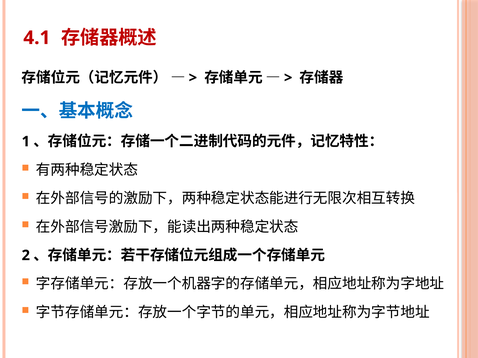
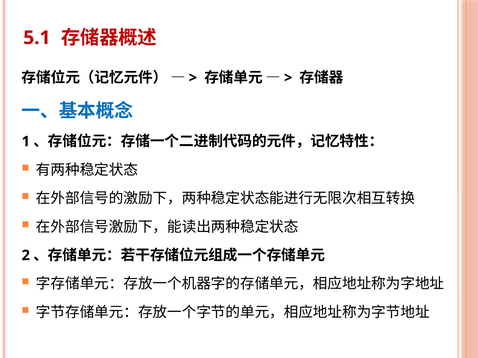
4.1: 4.1 -> 5.1 (37, 38)
